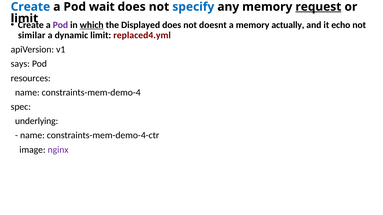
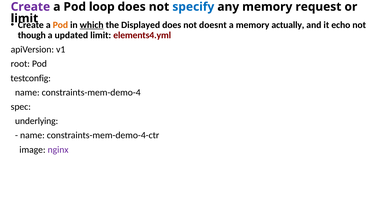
Create colour: blue -> purple (30, 7)
wait: wait -> loop (102, 7)
request underline: present -> none (318, 7)
Pod colour: purple -> orange (60, 25)
similar: similar -> though (32, 35)
dynamic: dynamic -> updated (71, 35)
replaced4.yml: replaced4.yml -> elements4.yml (142, 35)
says: says -> root (20, 64)
resources: resources -> testconfig (31, 78)
